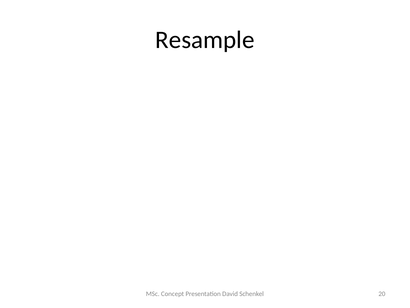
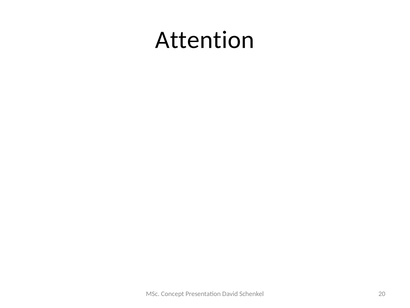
Resample: Resample -> Attention (205, 40)
